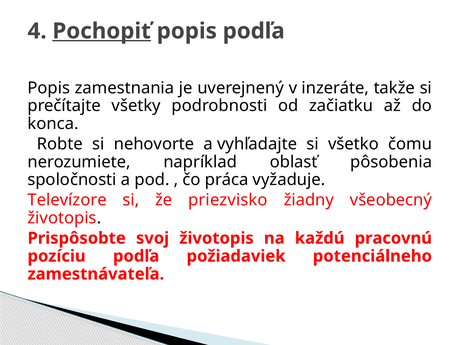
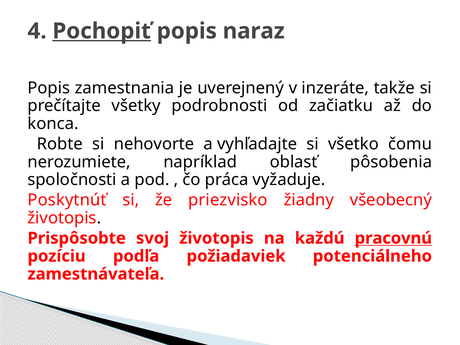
popis podľa: podľa -> naraz (254, 31)
Televízore: Televízore -> Poskytnúť (67, 200)
pracovnú underline: none -> present (393, 238)
